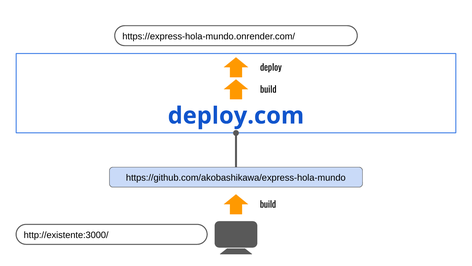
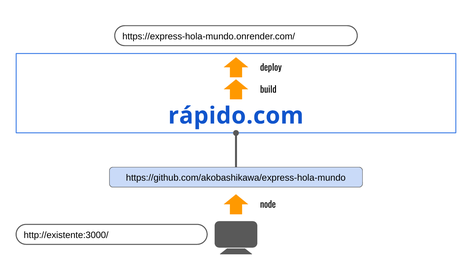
deploy.com: deploy.com -> rápido.com (236, 116)
build: build -> node (268, 204)
